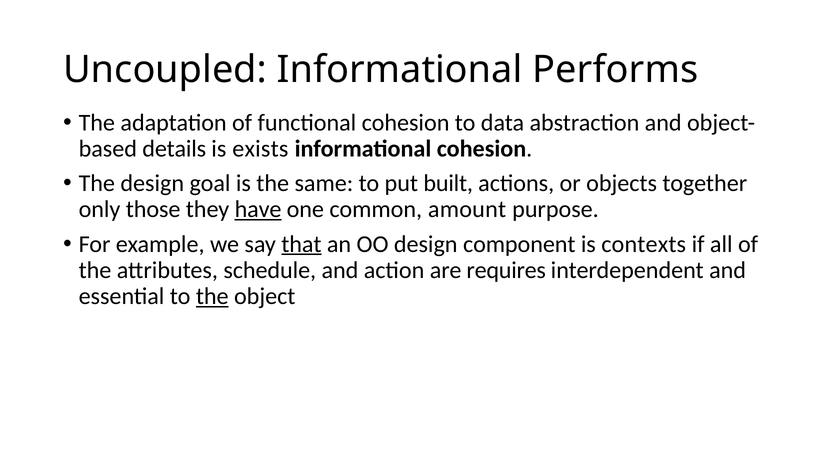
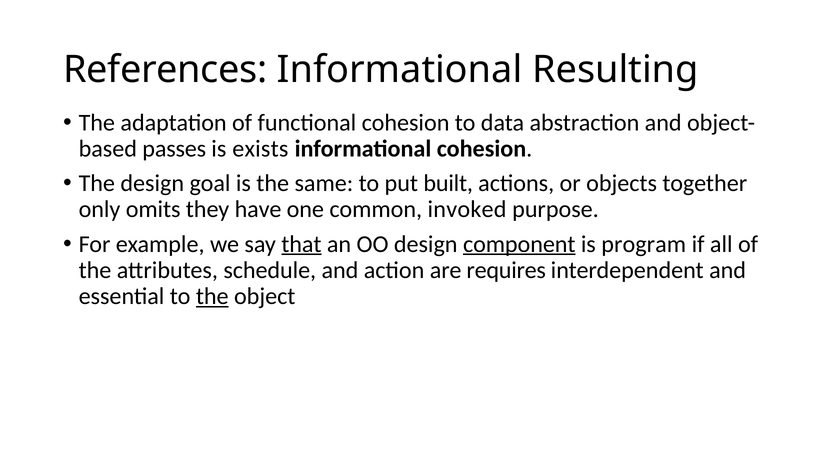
Uncoupled: Uncoupled -> References (165, 70)
Performs: Performs -> Resulting (615, 70)
details: details -> passes (174, 149)
those: those -> omits (153, 209)
have underline: present -> none (258, 209)
amount: amount -> invoked (467, 209)
component underline: none -> present (519, 244)
contexts: contexts -> program (644, 244)
